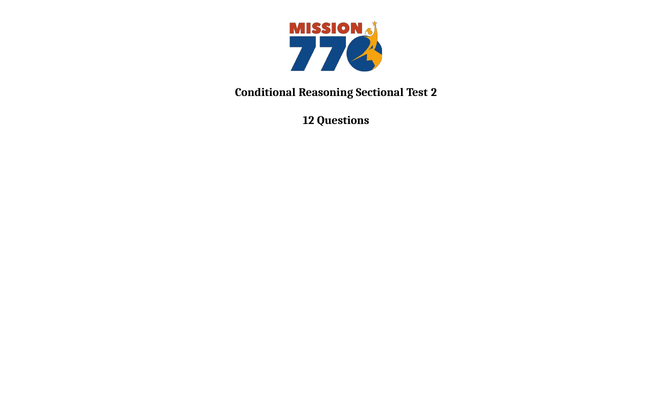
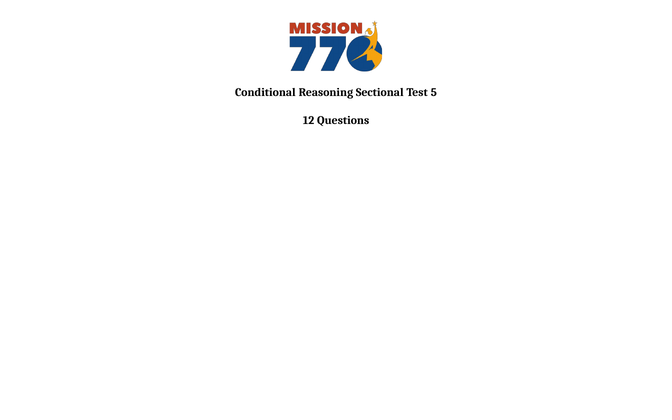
2: 2 -> 5 (434, 92)
